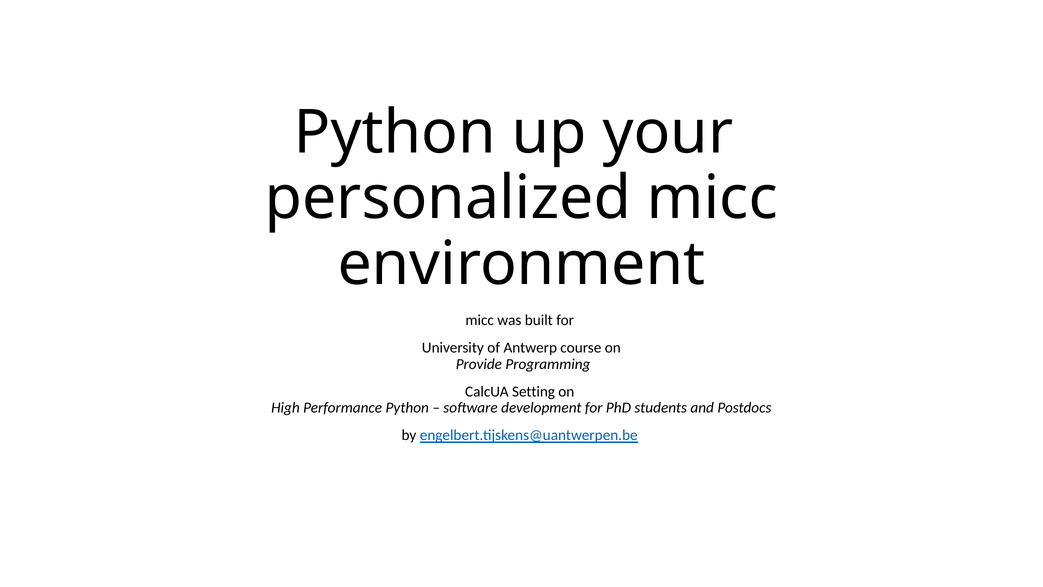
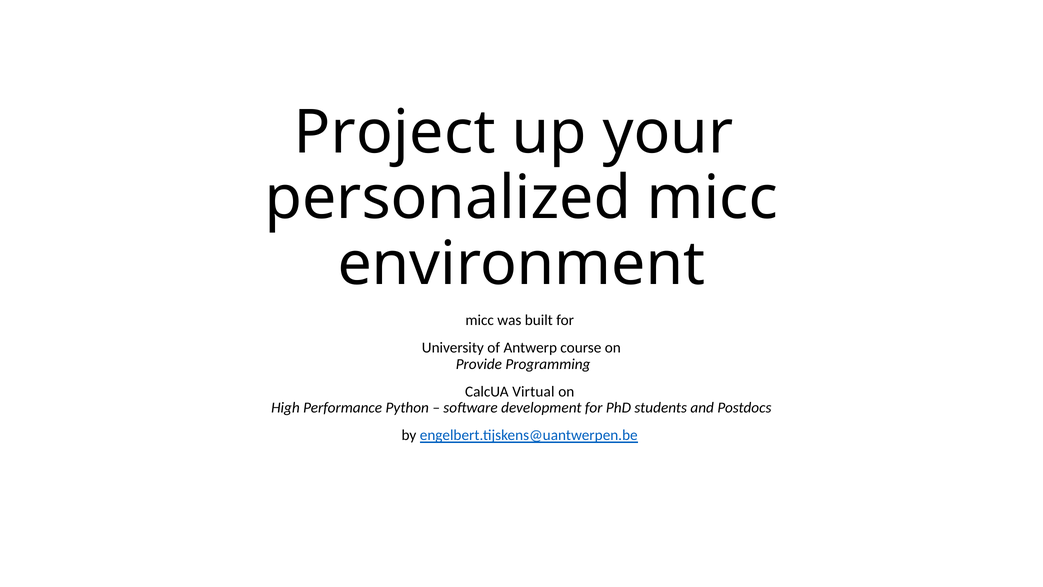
Python: Python -> Project (395, 132)
Setting: Setting -> Virtual (533, 391)
